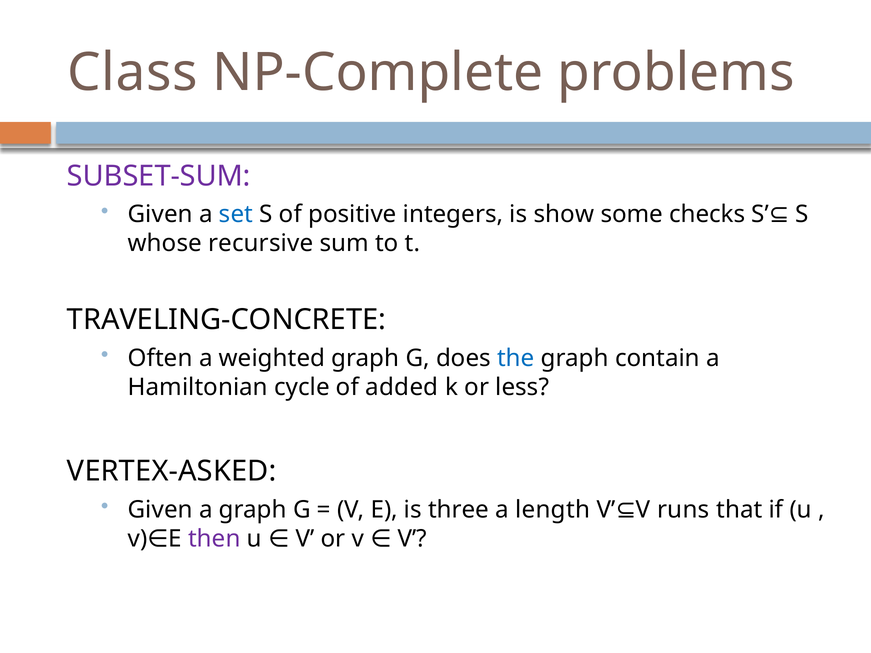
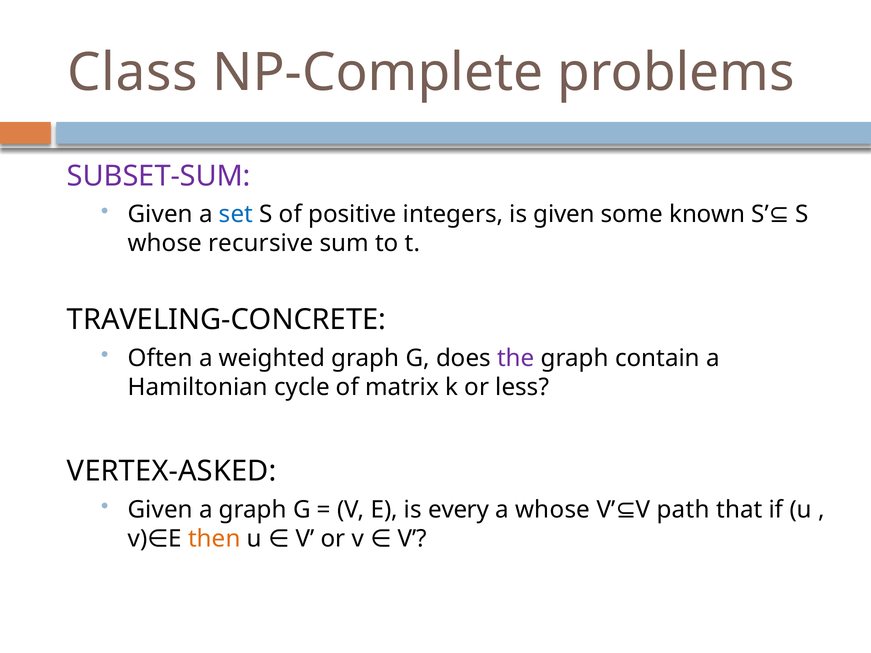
is show: show -> given (564, 214)
checks: checks -> known (707, 214)
the colour: blue -> purple (516, 358)
added: added -> matrix (402, 387)
three: three -> every (459, 510)
a length: length -> whose (553, 510)
runs: runs -> path (683, 510)
then colour: purple -> orange (214, 539)
